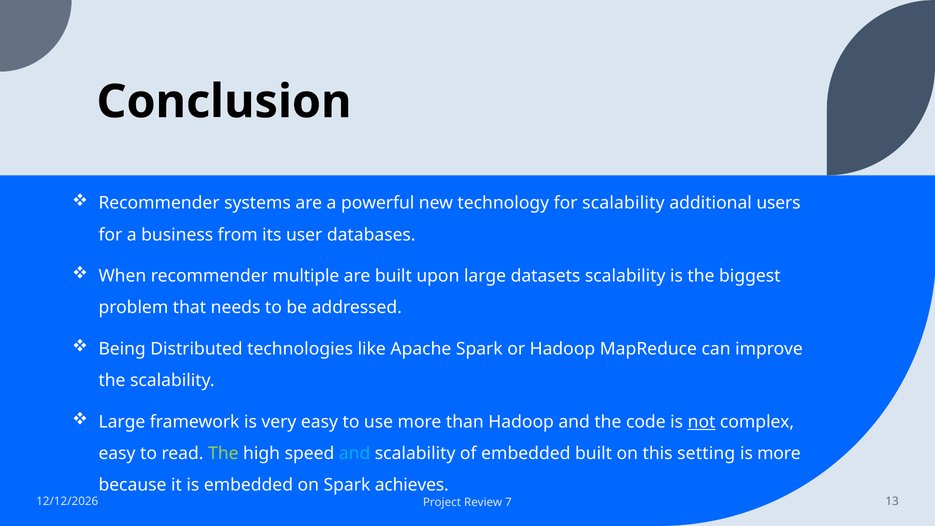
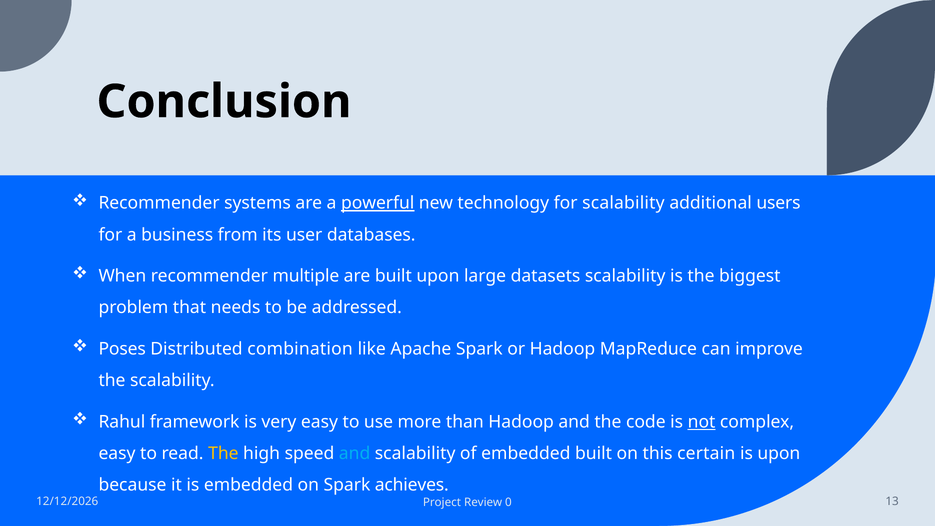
powerful underline: none -> present (378, 203)
Being: Being -> Poses (122, 349)
technologies: technologies -> combination (300, 349)
Large: Large -> Rahul (122, 422)
The colour: light green -> yellow (223, 453)
setting: setting -> certain (706, 453)
is more: more -> upon (779, 453)
7: 7 -> 0 (508, 502)
